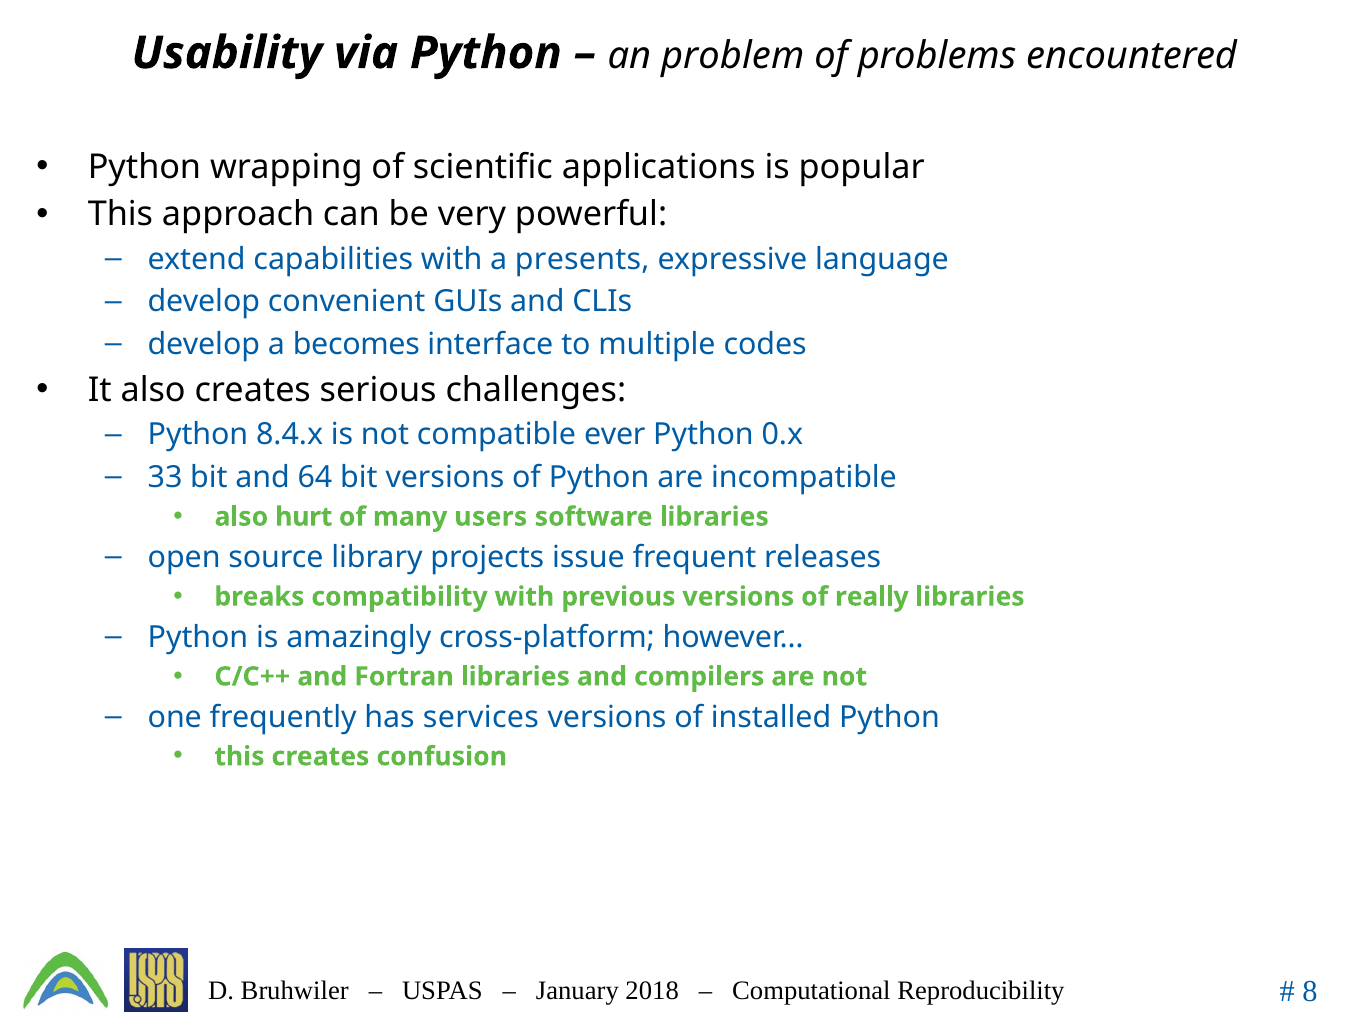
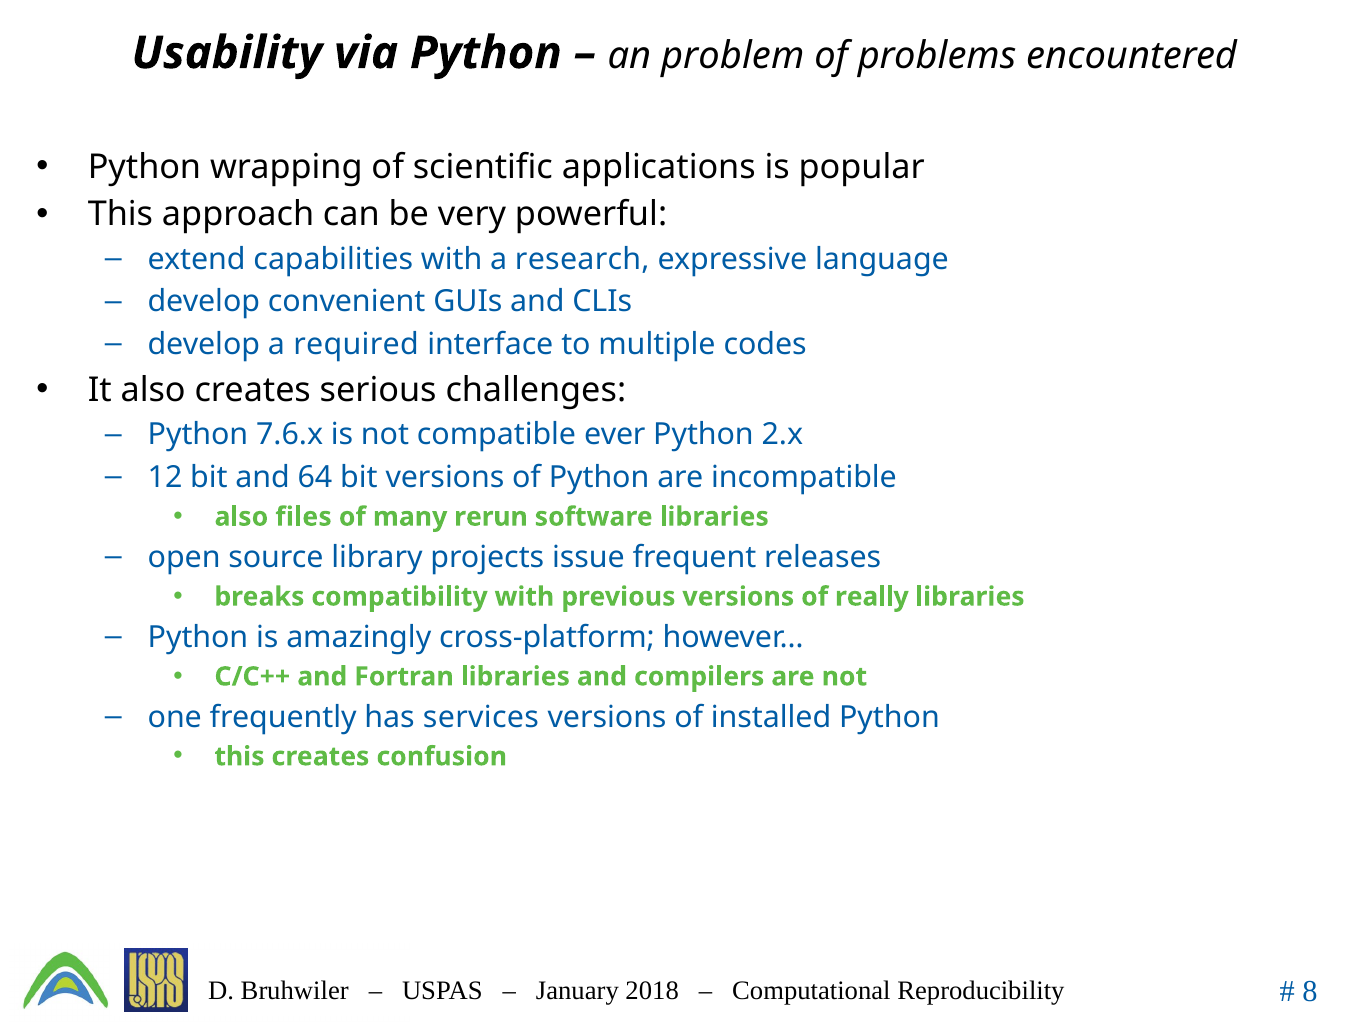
presents: presents -> research (582, 259)
becomes: becomes -> required (356, 344)
8.4.x: 8.4.x -> 7.6.x (290, 435)
0.x: 0.x -> 2.x (782, 435)
33: 33 -> 12 (165, 477)
hurt: hurt -> files (304, 517)
users: users -> rerun (491, 517)
